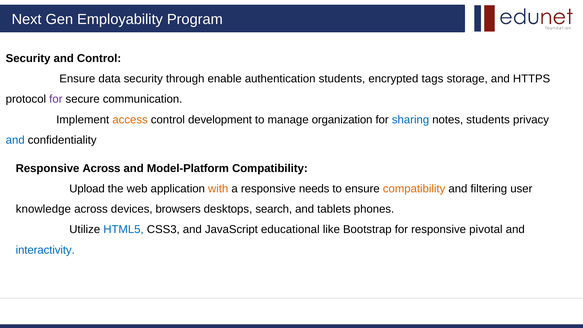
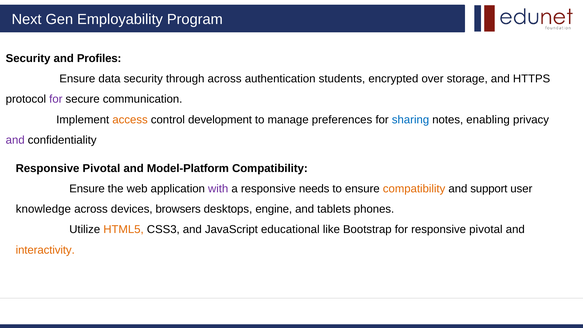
and Control: Control -> Profiles (99, 58)
through enable: enable -> across (225, 79)
tags: tags -> over (433, 79)
organization: organization -> preferences (342, 120)
notes students: students -> enabling (488, 120)
and colour: blue -> purple (15, 140)
Across: Across -> Pivotal (101, 168)
Upload: Upload -> Ensure (87, 189)
with colour: orange -> purple (218, 189)
filtering: filtering -> support (489, 189)
search: search -> engine (274, 209)
HTML5 colour: blue -> orange (124, 229)
interactivity colour: blue -> orange (45, 250)
